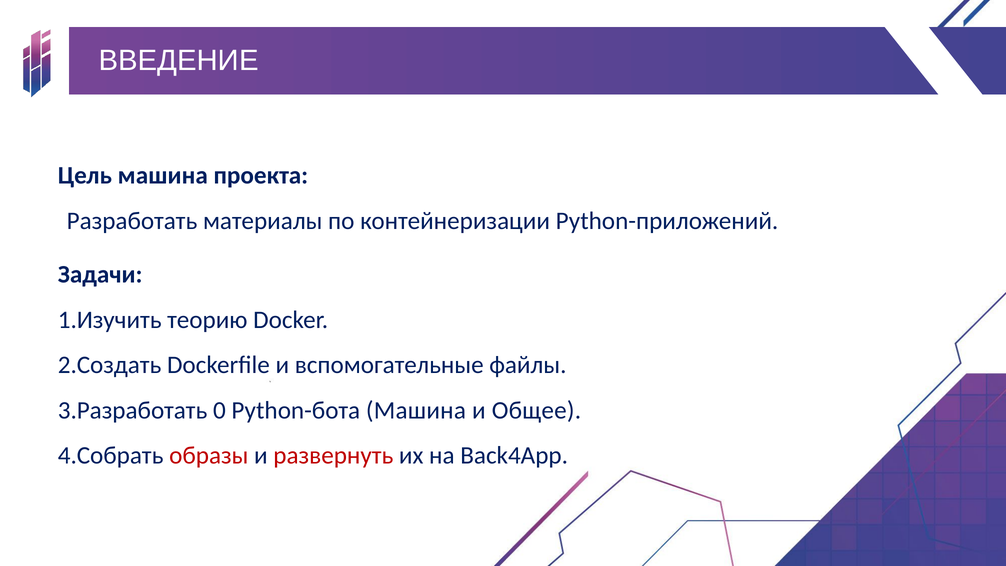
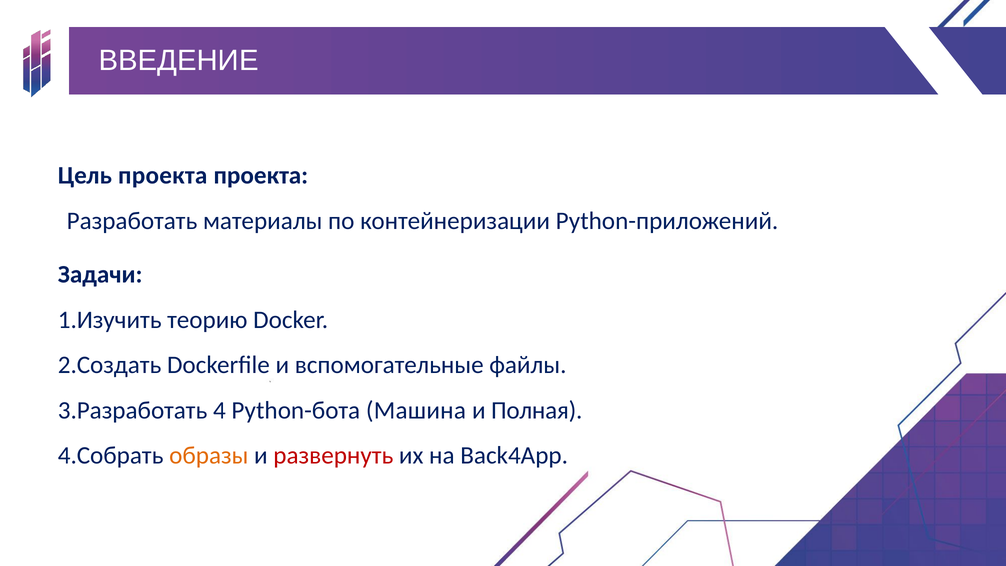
Цель машина: машина -> проекта (163, 176)
0: 0 -> 4 (219, 410)
Общее: Общее -> Полная (537, 410)
образы colour: red -> orange (209, 456)
